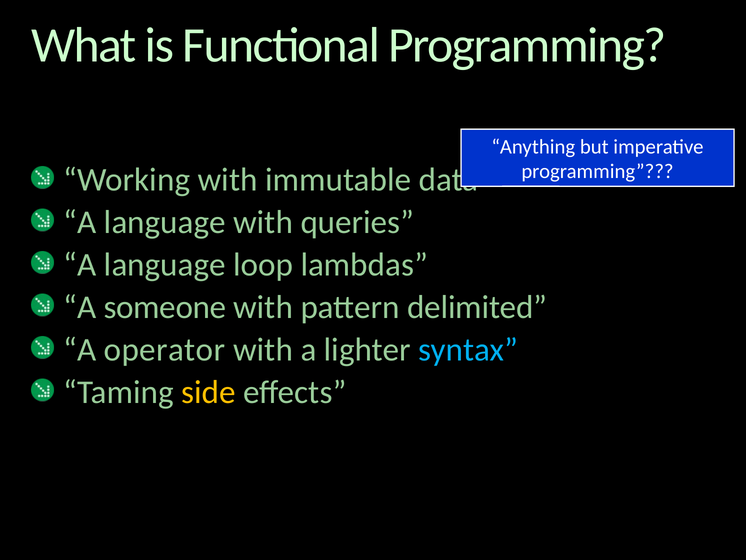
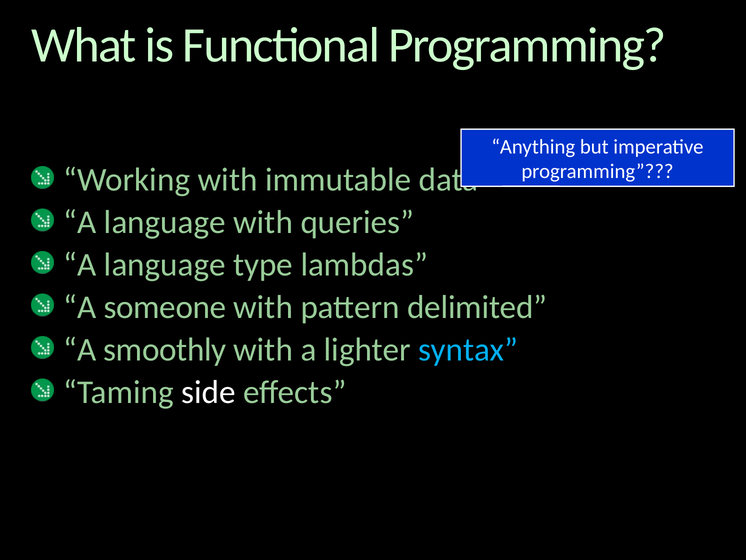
loop: loop -> type (263, 264)
operator: operator -> smoothly (165, 349)
side colour: yellow -> white (209, 392)
